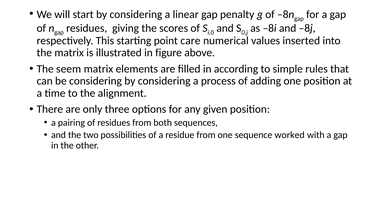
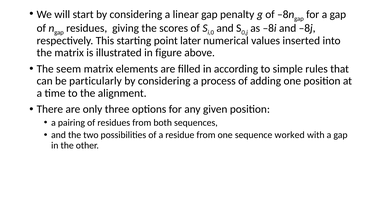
care: care -> later (191, 41)
be considering: considering -> particularly (95, 81)
